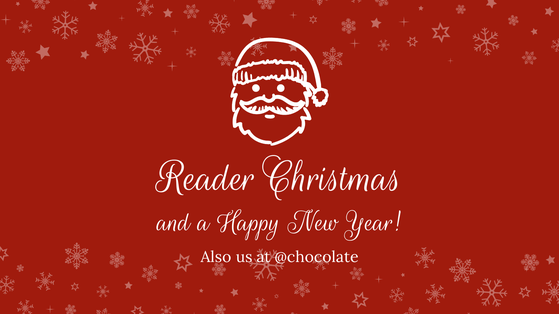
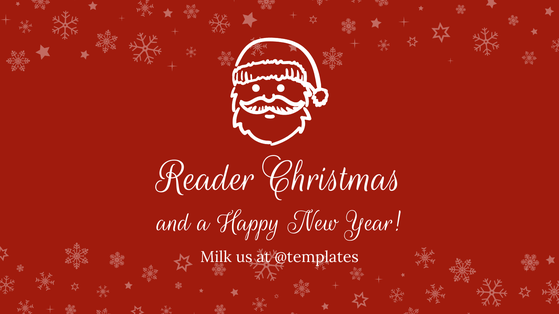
Also: Also -> Milk (216, 257)
@chocolate: @chocolate -> @templates (317, 257)
